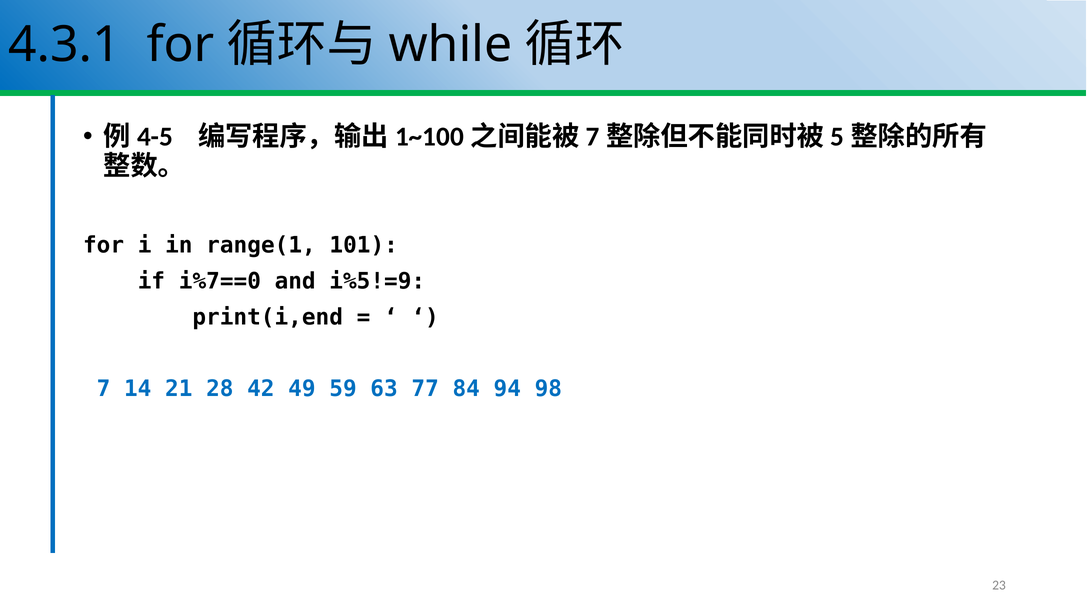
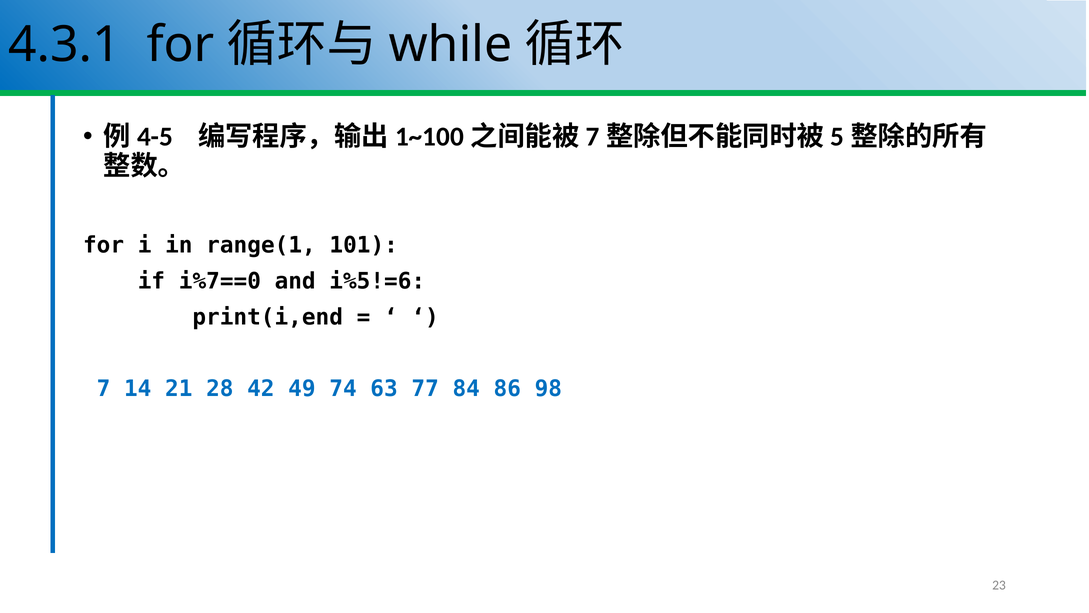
i%5!=9: i%5!=9 -> i%5!=6 (377, 281)
59: 59 -> 74 (343, 389)
94: 94 -> 86 (507, 389)
